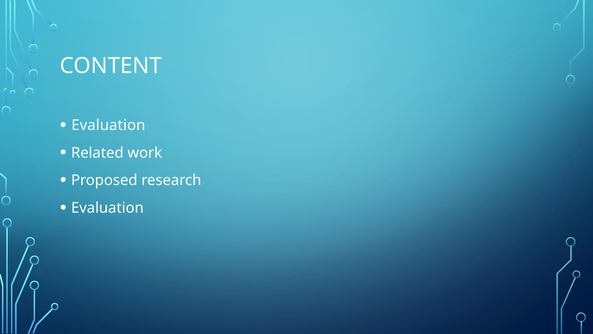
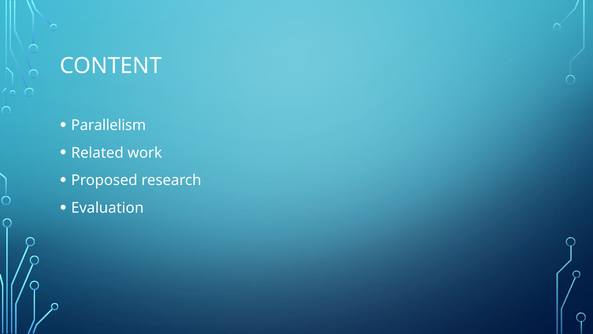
Evaluation: Evaluation -> Parallelism (109, 125)
